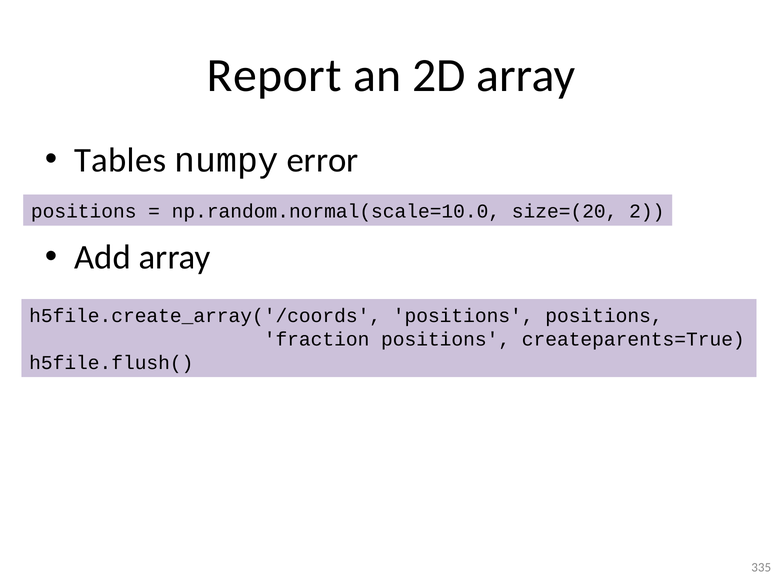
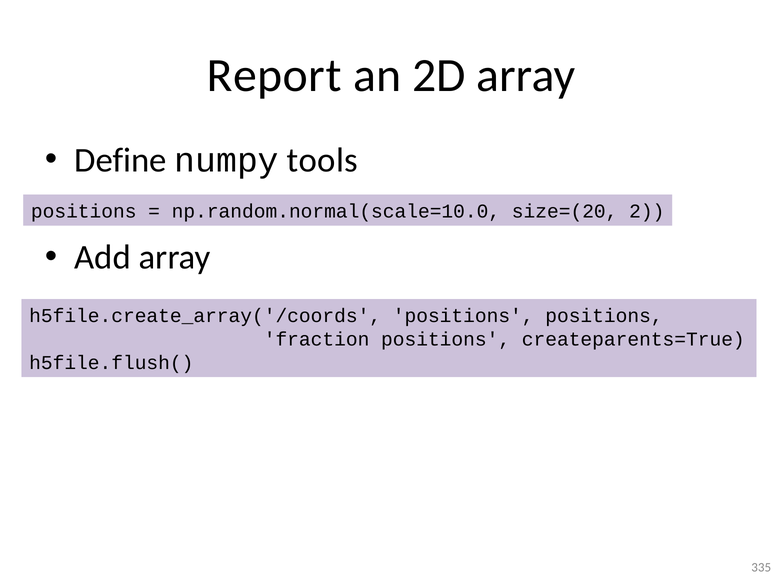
Tables: Tables -> Define (120, 160)
error: error -> tools (322, 160)
